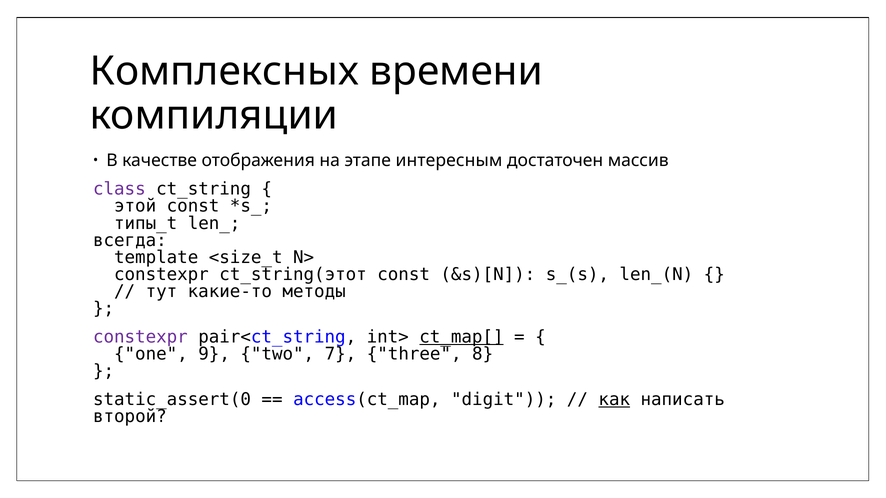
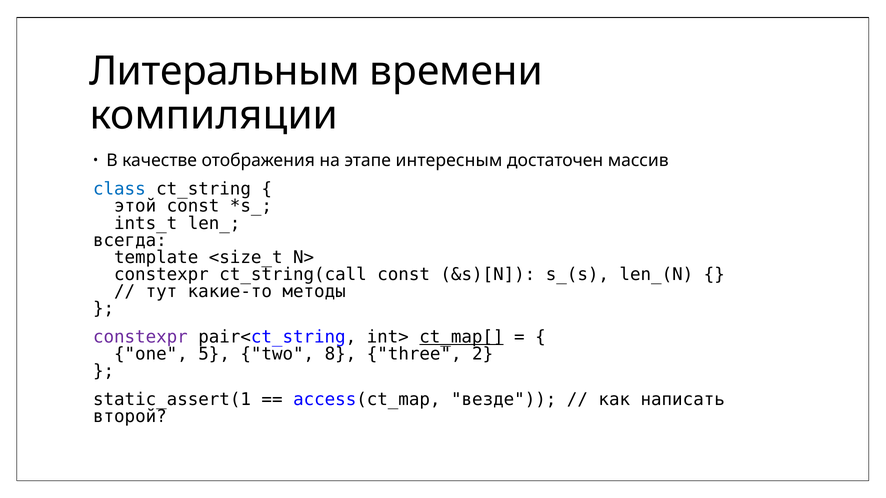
Комплексных: Комплексных -> Литеральным (224, 71)
class colour: purple -> blue (119, 189)
типы_t: типы_t -> ints_t (146, 223)
ct_string(этот: ct_string(этот -> ct_string(call (293, 274)
9: 9 -> 5 (214, 354)
7: 7 -> 8 (340, 354)
8: 8 -> 2 (483, 354)
static_assert(0: static_assert(0 -> static_assert(1 (172, 400)
digit: digit -> везде (504, 400)
как underline: present -> none (614, 400)
